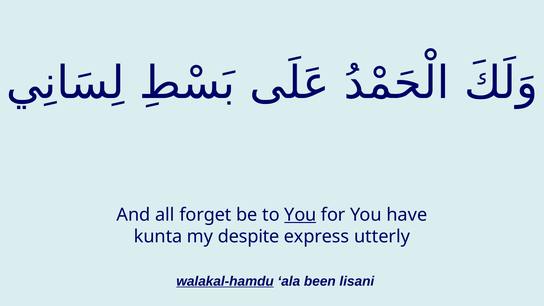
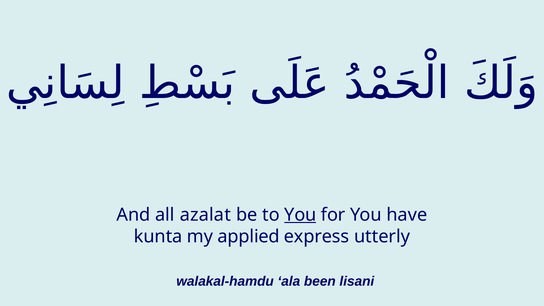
forget: forget -> azalat (205, 215)
despite: despite -> applied (249, 237)
walakal-hamdu underline: present -> none (225, 281)
